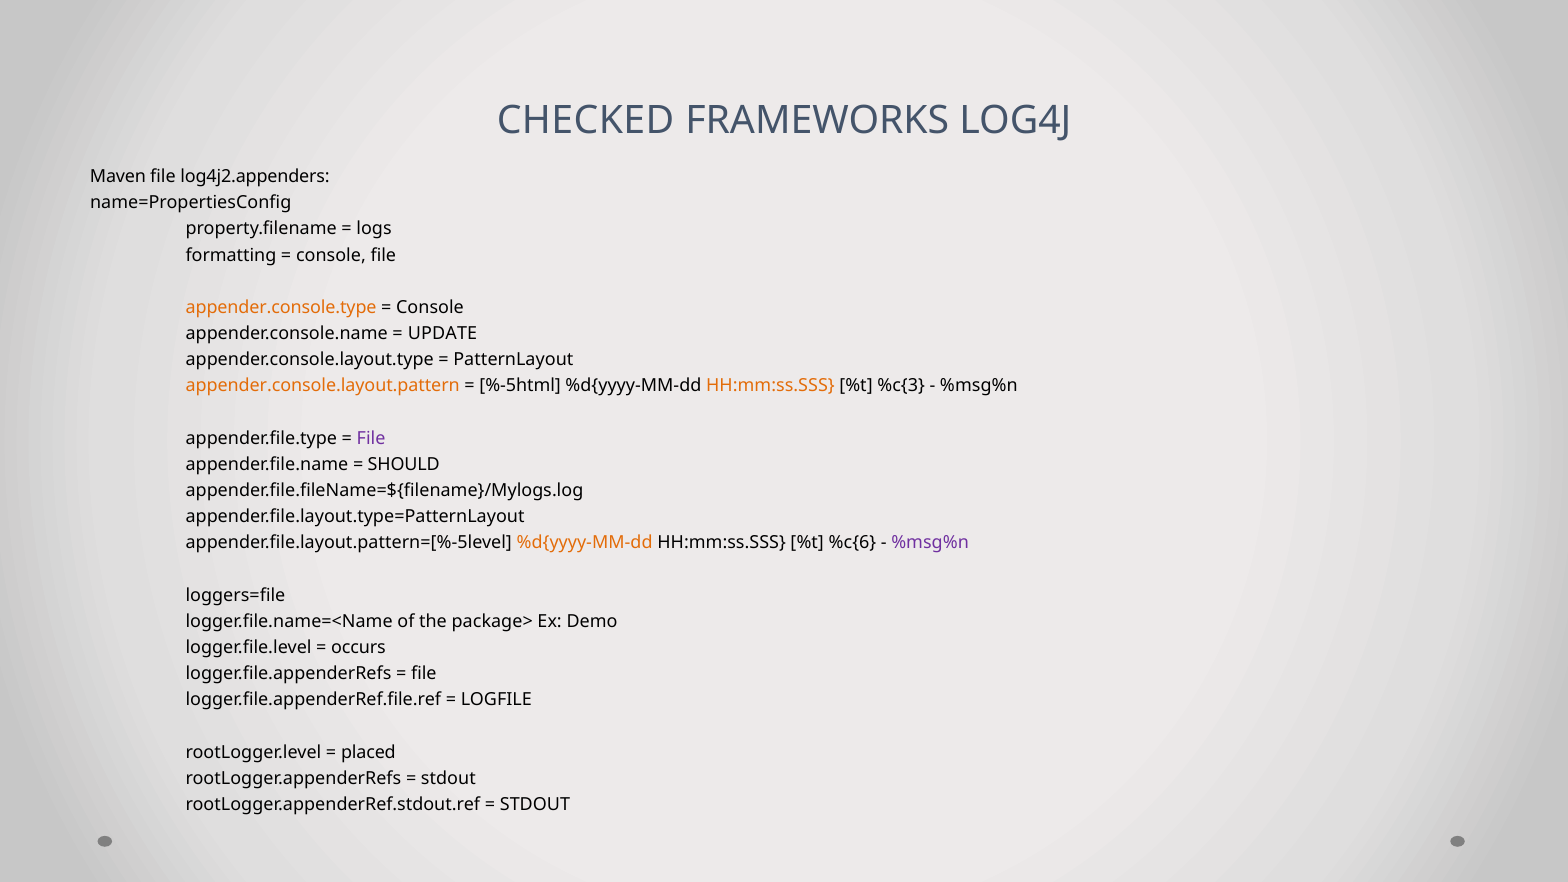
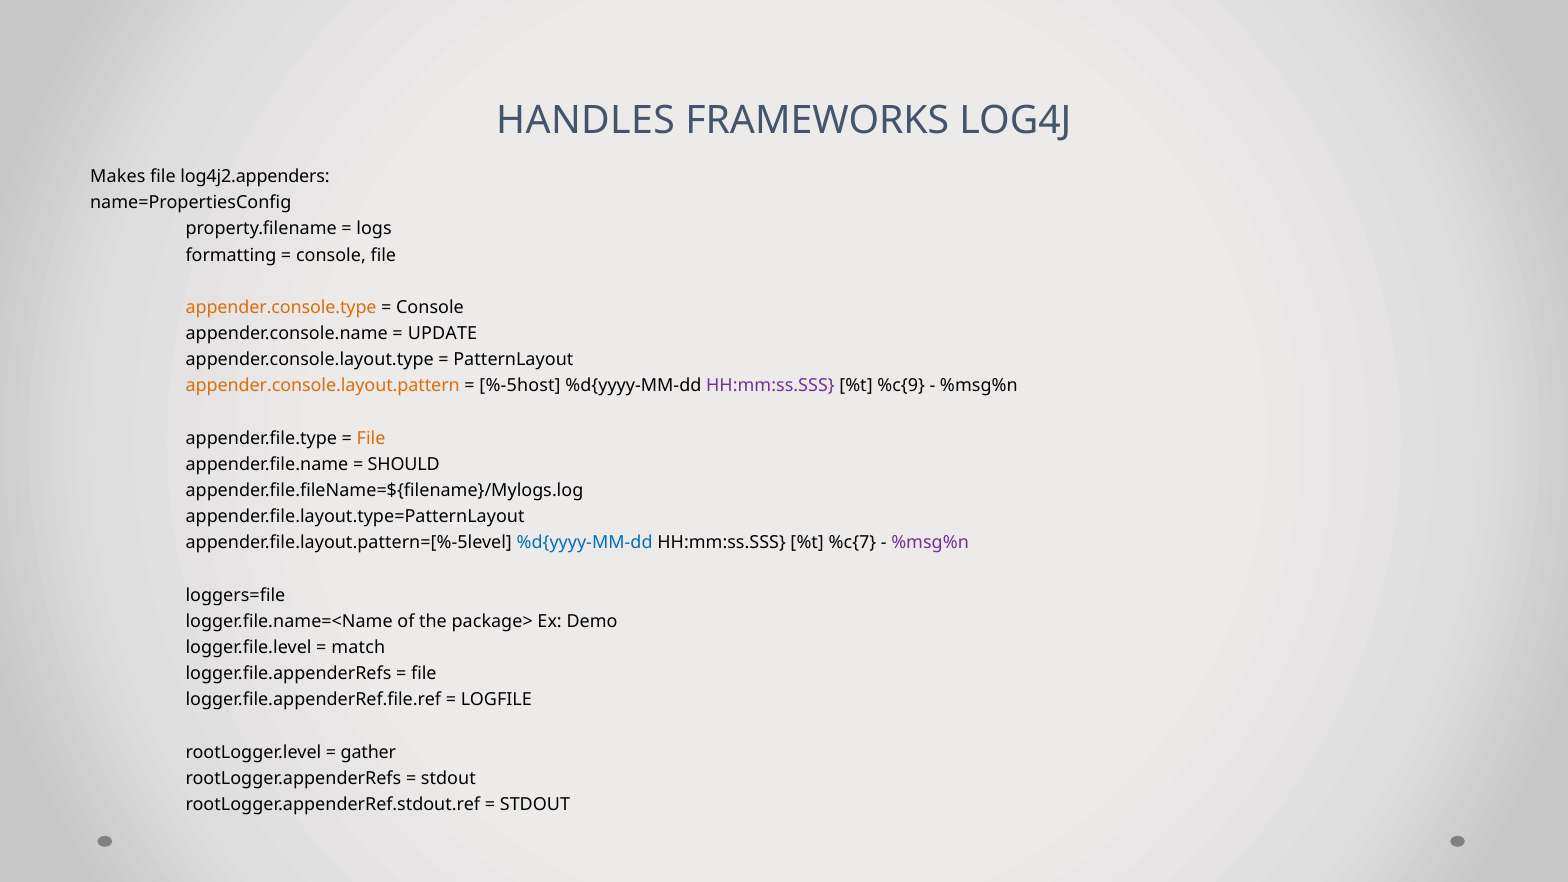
CHECKED: CHECKED -> HANDLES (586, 120)
Maven: Maven -> Makes (118, 177)
%-5html: %-5html -> %-5host (520, 386)
HH:mm:ss.SSS colour: orange -> purple (770, 386)
%c{3: %c{3 -> %c{9 (901, 386)
File colour: purple -> orange (371, 438)
%d{yyyy-MM-dd colour: orange -> blue (585, 543)
%c{6: %c{6 -> %c{7 (852, 543)
occurs: occurs -> match (358, 647)
placed: placed -> gather (368, 752)
